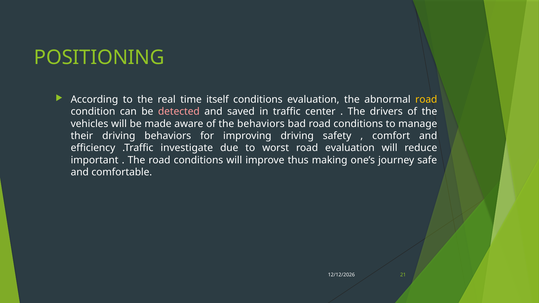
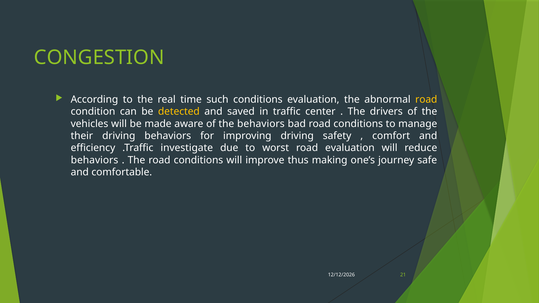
POSITIONING: POSITIONING -> CONGESTION (99, 58)
itself: itself -> such (217, 100)
detected colour: pink -> yellow (179, 112)
important: important -> behaviors (95, 160)
